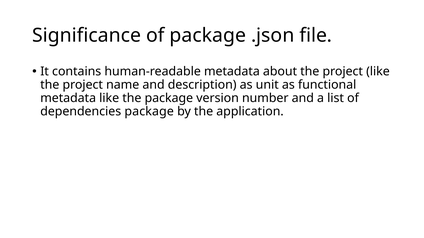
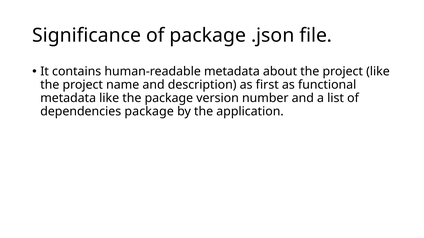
unit: unit -> first (267, 85)
